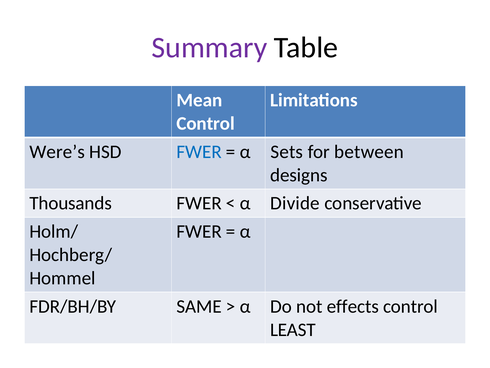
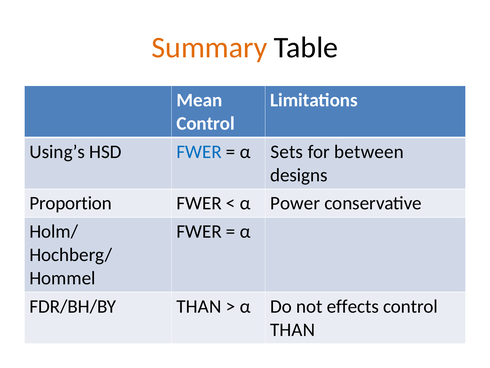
Summary colour: purple -> orange (209, 47)
Were’s: Were’s -> Using’s (57, 152)
Thousands: Thousands -> Proportion (71, 203)
Divide: Divide -> Power (295, 203)
FDR/BH/BY SAME: SAME -> THAN (199, 306)
LEAST: LEAST -> THAN (293, 329)
